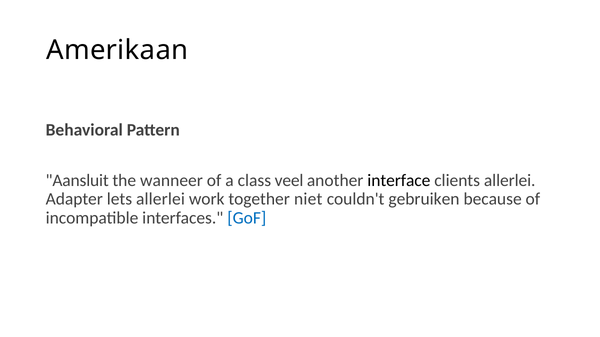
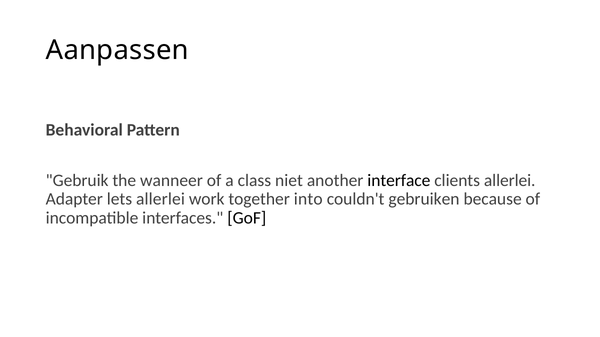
Amerikaan: Amerikaan -> Aanpassen (117, 50)
Aansluit: Aansluit -> Gebruik (77, 181)
veel: veel -> niet (289, 181)
niet: niet -> into (308, 199)
GoF colour: blue -> black (247, 218)
